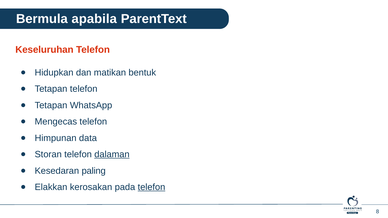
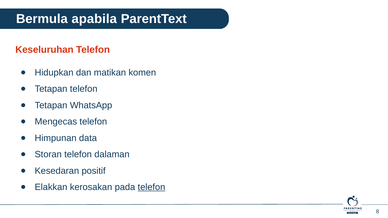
bentuk: bentuk -> komen (142, 73)
dalaman underline: present -> none (112, 155)
paling: paling -> positif (94, 171)
